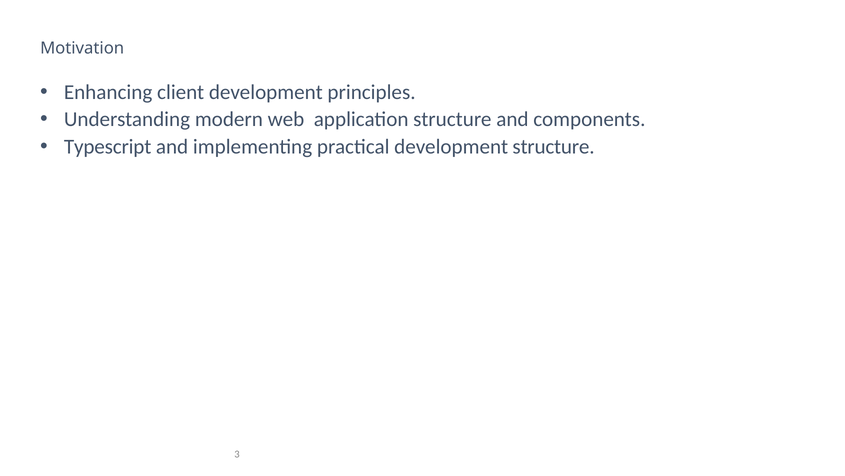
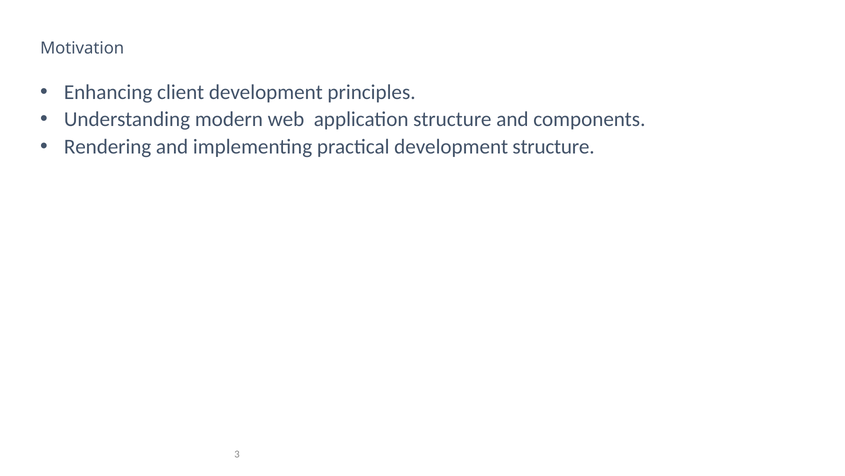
Typescript: Typescript -> Rendering (108, 146)
